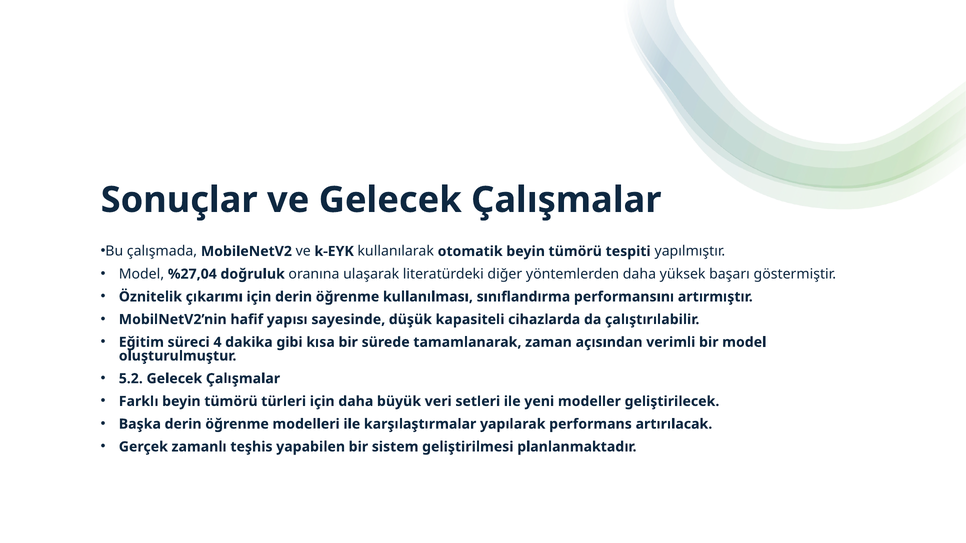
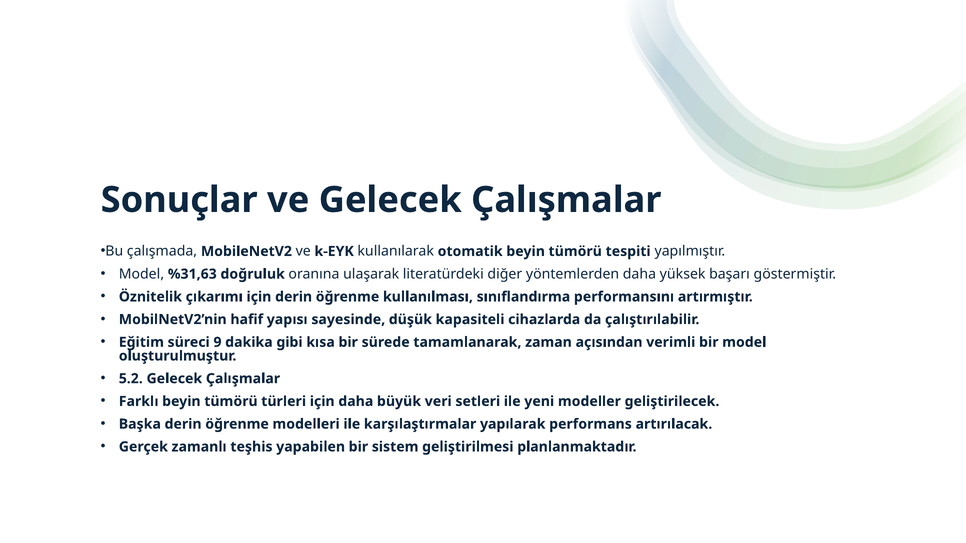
%27,04: %27,04 -> %31,63 (192, 274)
4: 4 -> 9 (217, 342)
